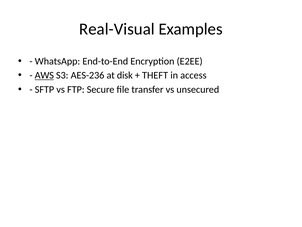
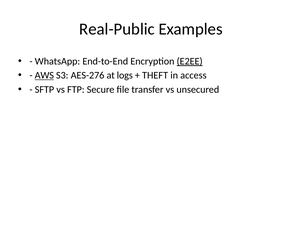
Real-Visual: Real-Visual -> Real-Public (117, 29)
E2EE underline: none -> present (190, 61)
AES-236: AES-236 -> AES-276 (88, 75)
disk: disk -> logs (125, 75)
